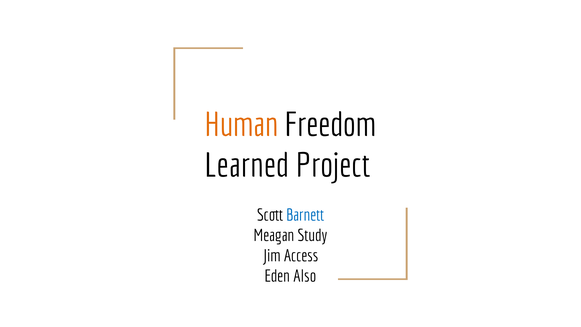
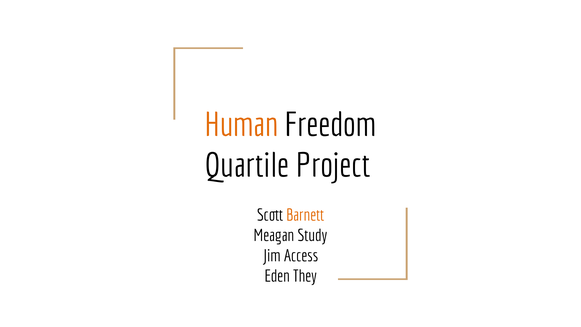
Learned: Learned -> Quartile (247, 166)
Barnett colour: blue -> orange (305, 215)
Also: Also -> They (305, 276)
